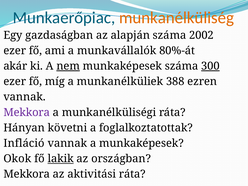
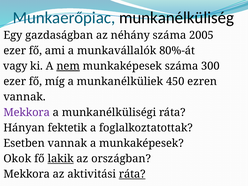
munkanélküliség colour: orange -> black (177, 18)
alapján: alapján -> néhány (130, 35)
2002: 2002 -> 2005 (201, 35)
akár: akár -> vagy (15, 66)
300 underline: present -> none (210, 66)
388: 388 -> 450 (175, 82)
követni: követni -> fektetik (67, 128)
Infláció: Infláció -> Esetben (24, 143)
ráta underline: none -> present (132, 174)
